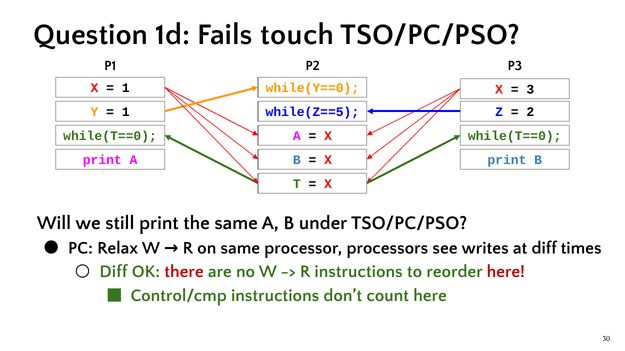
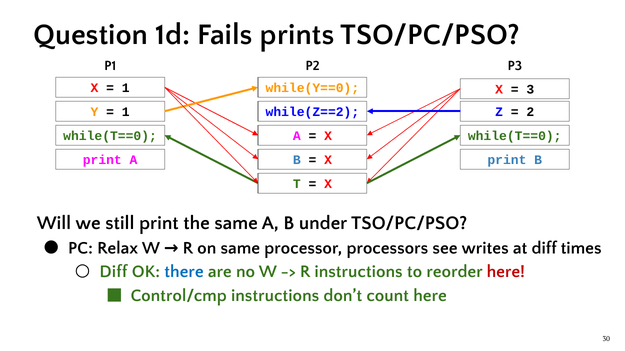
touch: touch -> prints (297, 35)
while(Z==5: while(Z==5 -> while(Z==2 (312, 112)
there colour: red -> blue (184, 272)
